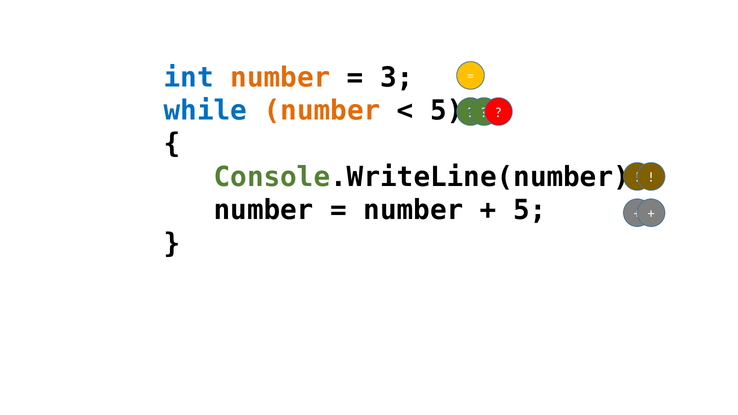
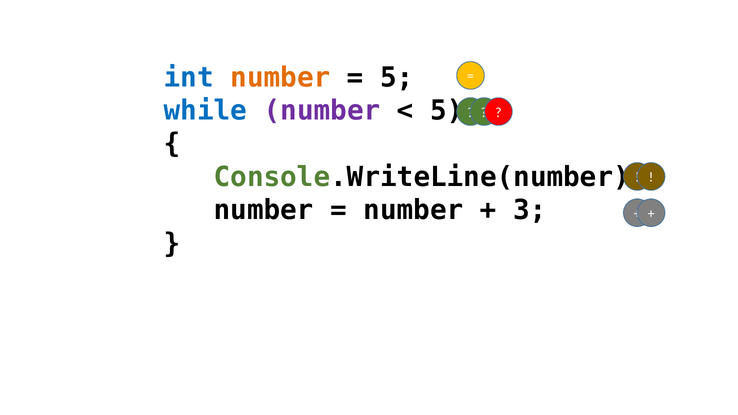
3: 3 -> 5 (397, 77)
number colour: orange -> purple (322, 111)
5: 5 -> 3 (530, 210)
